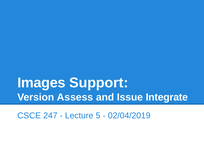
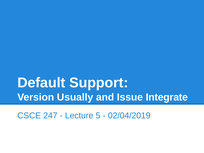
Images: Images -> Default (41, 83)
Assess: Assess -> Usually (75, 97)
